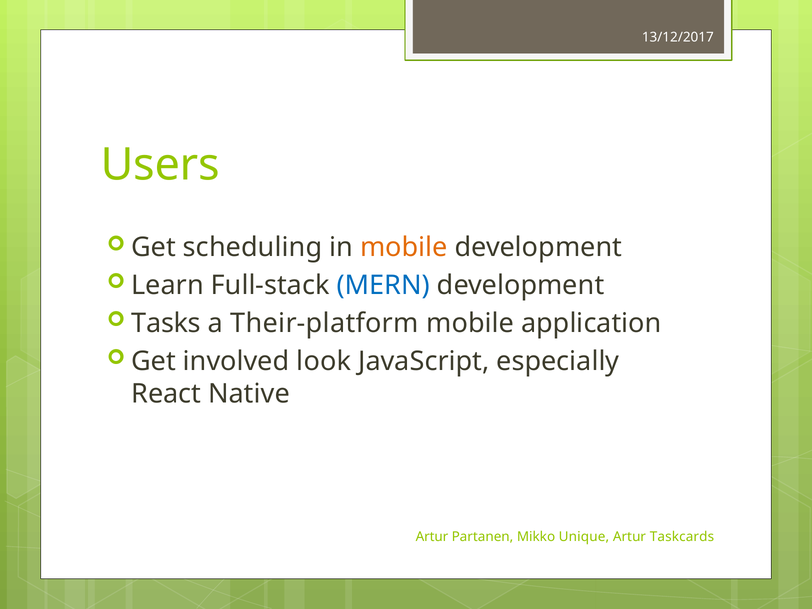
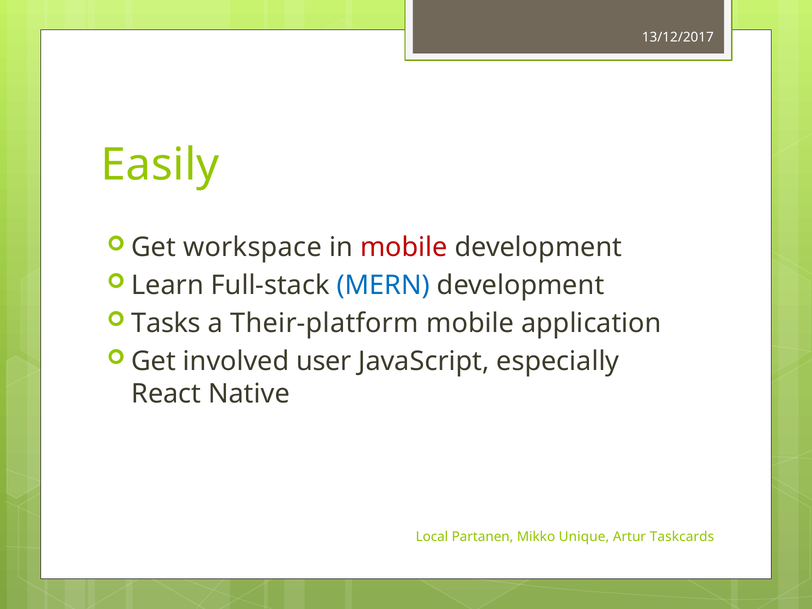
Users: Users -> Easily (160, 165)
scheduling: scheduling -> workspace (252, 248)
mobile colour: orange -> red (404, 248)
look: look -> user (324, 361)
Artur: Artur -> Local (432, 537)
